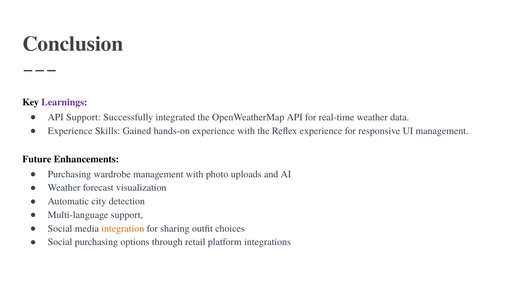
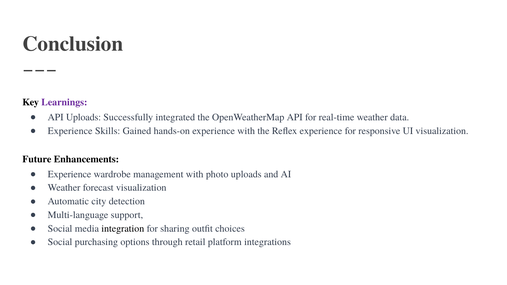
API Support: Support -> Uploads (84, 117)
UI management: management -> visualization (442, 131)
Purchasing: Purchasing -> Experience (69, 174)
integration colour: orange -> black (123, 229)
